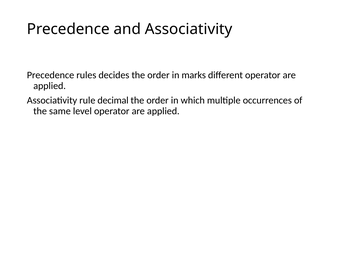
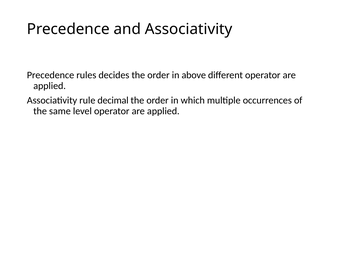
marks: marks -> above (194, 75)
